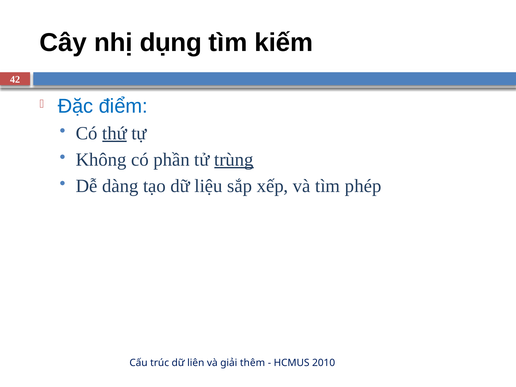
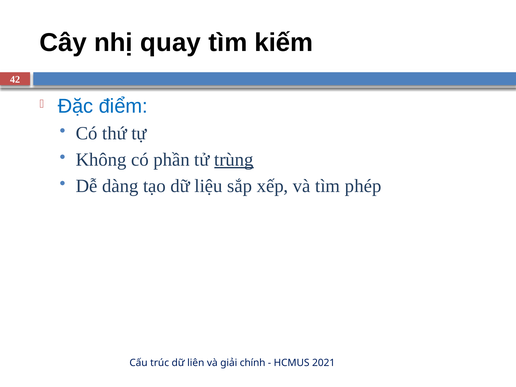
dụng: dụng -> quay (171, 43)
thứ underline: present -> none (114, 133)
thêm: thêm -> chính (253, 363)
2010: 2010 -> 2021 (324, 363)
